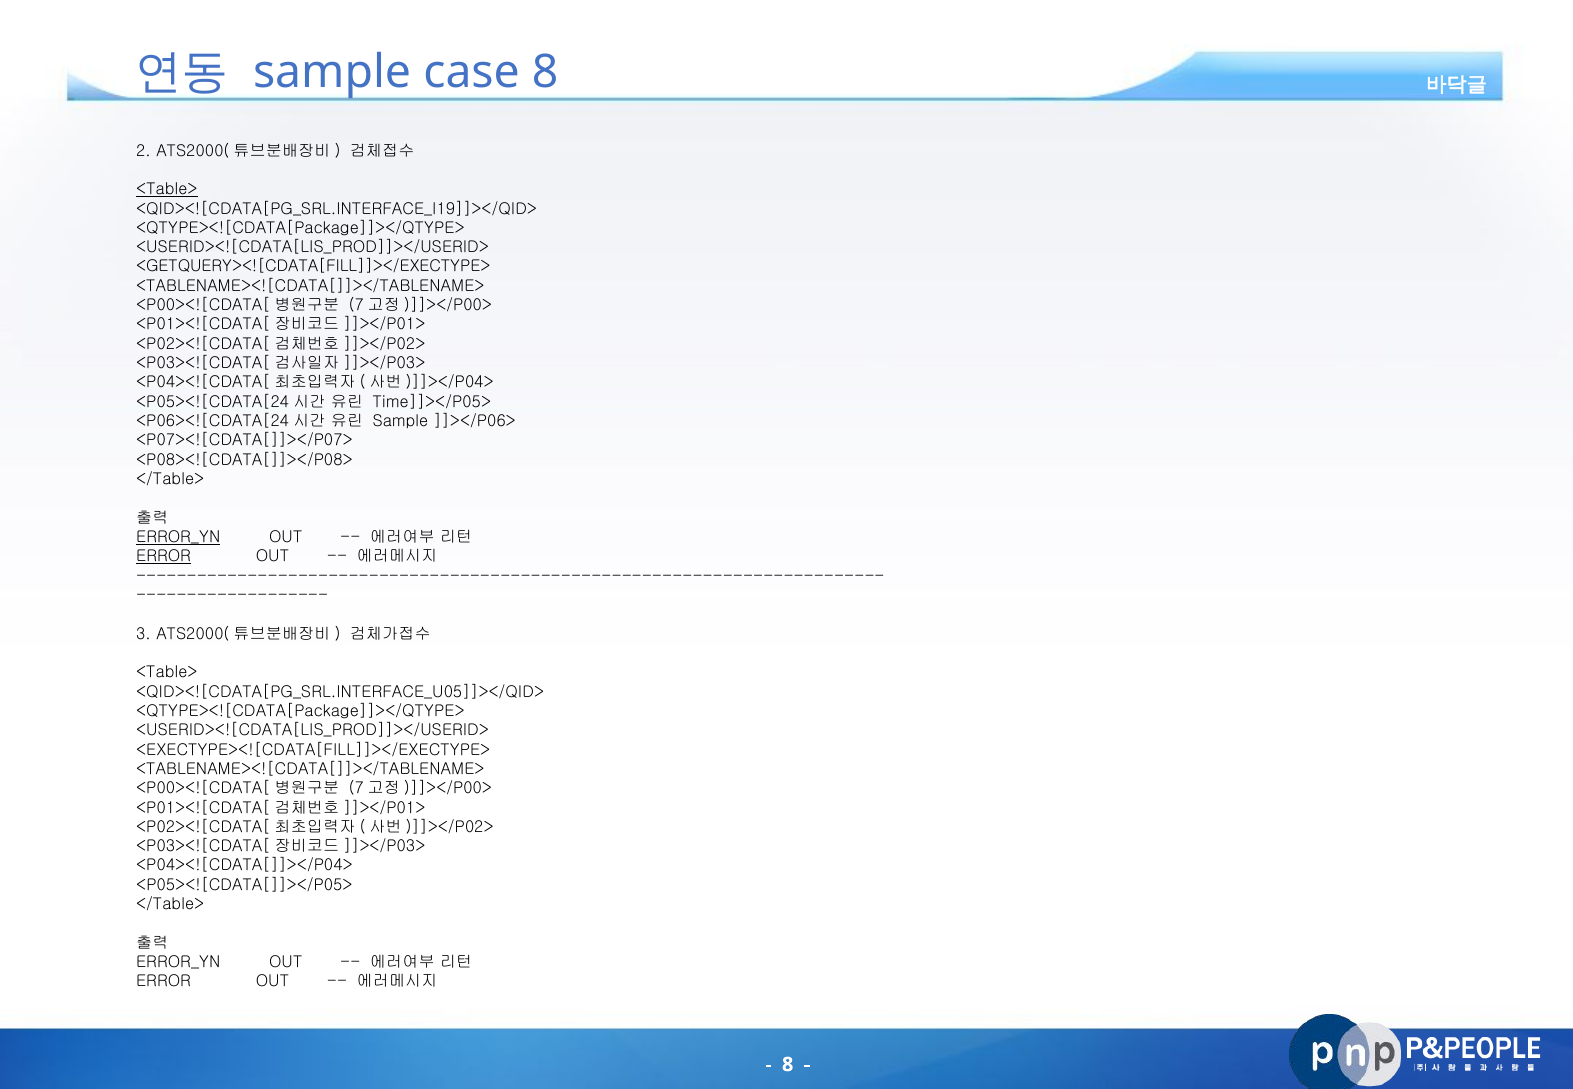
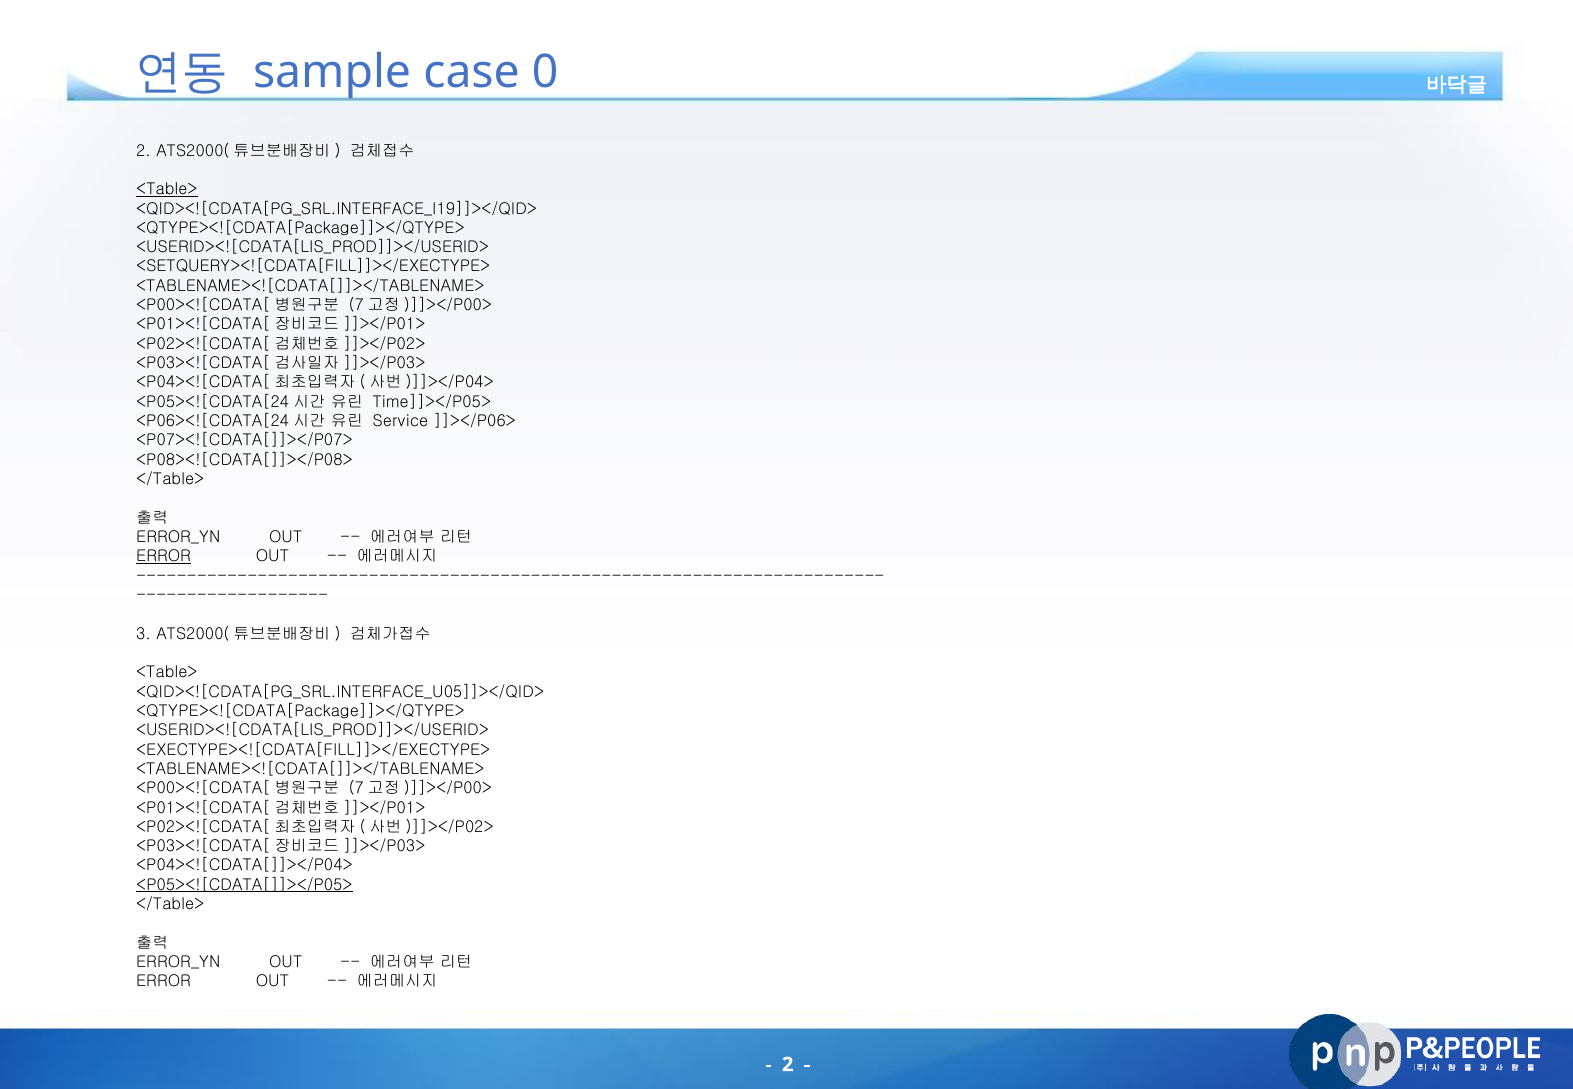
case 8: 8 -> 0 (545, 72)
<GETQUERY><![CDATA[FILL]]></EXECTYPE>: <GETQUERY><![CDATA[FILL]]></EXECTYPE> -> <SETQUERY><![CDATA[FILL]]></EXECTYPE> (313, 267)
Sample: Sample -> Service (400, 421)
ERROR_YN underline: present -> none (178, 537)
<P05><![CDATA[]]></P05> underline: none -> present (244, 885)
8: 8 -> 2 (788, 1064)
